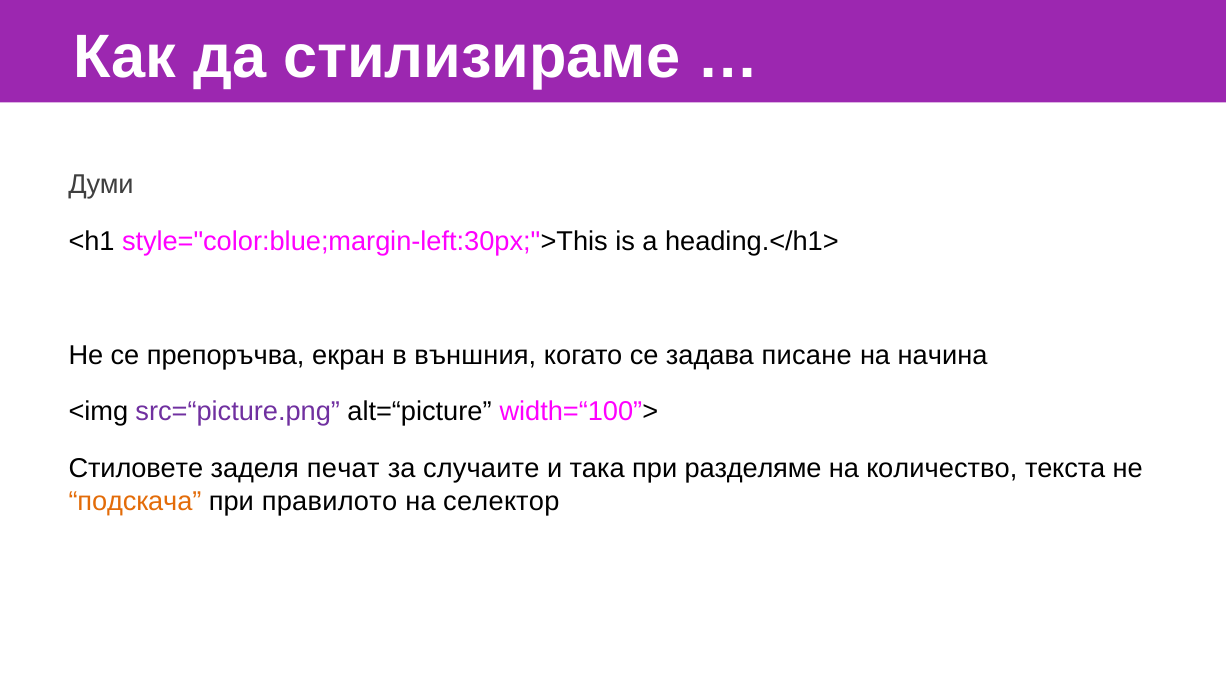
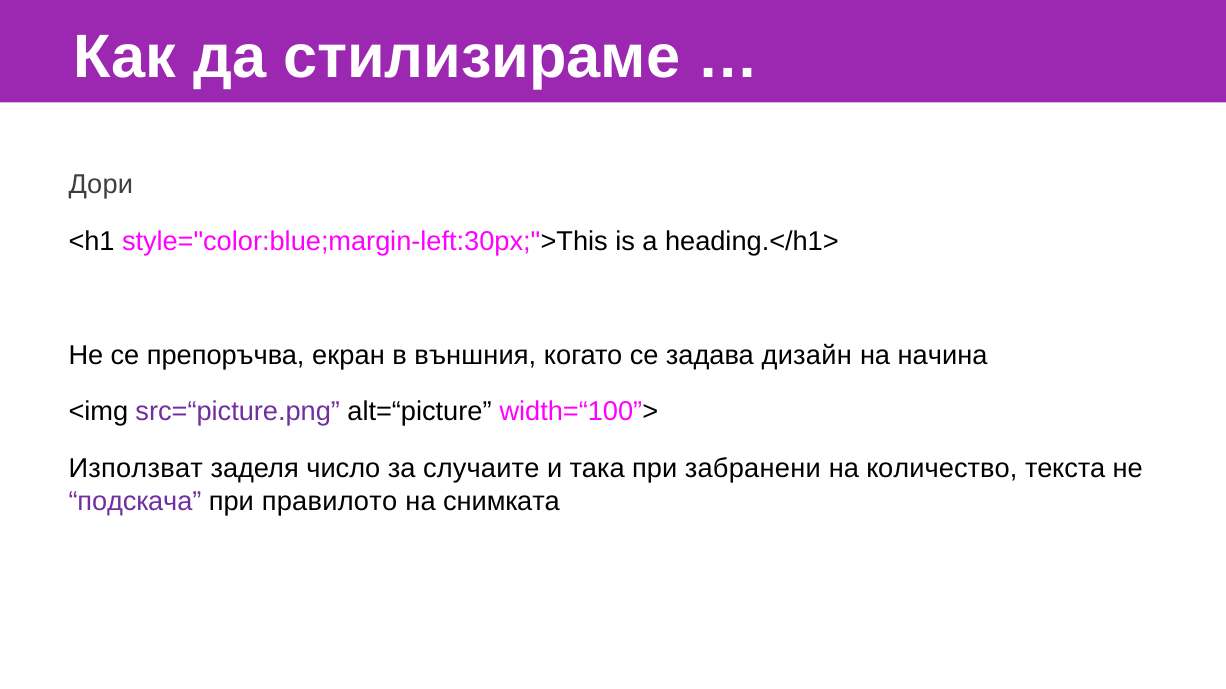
Думи: Думи -> Дори (101, 185)
писане: писане -> дизайн (807, 355)
Стиловете: Стиловете -> Използват (136, 469)
печат: печат -> число (343, 469)
разделяме: разделяме -> забранени (753, 469)
подскача colour: orange -> purple (135, 502)
селектор: селектор -> снимката (501, 502)
